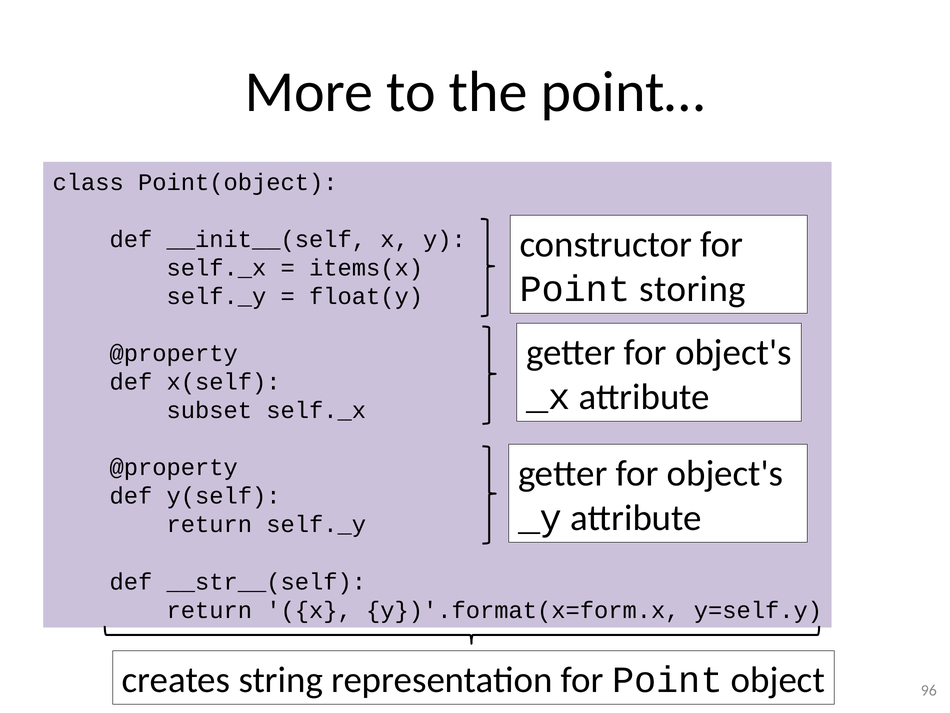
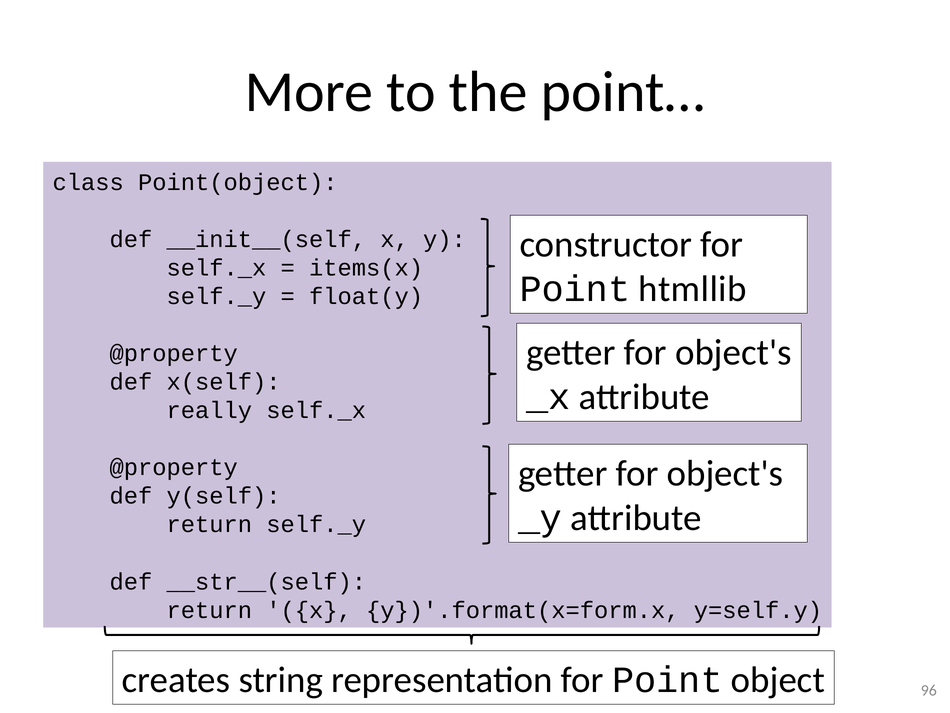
storing: storing -> htmllib (693, 289)
subset: subset -> really (209, 410)
